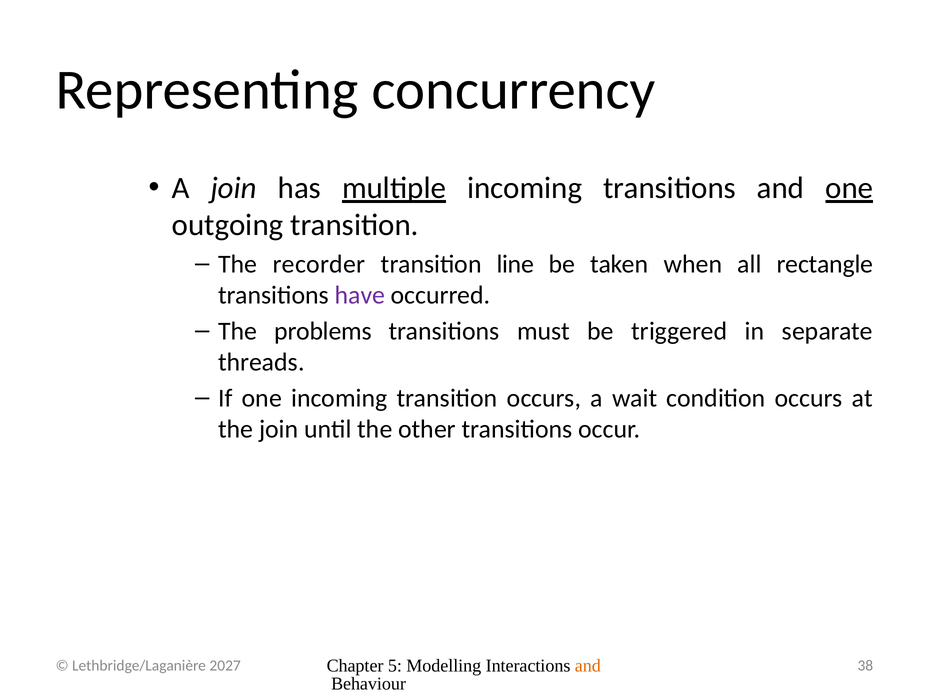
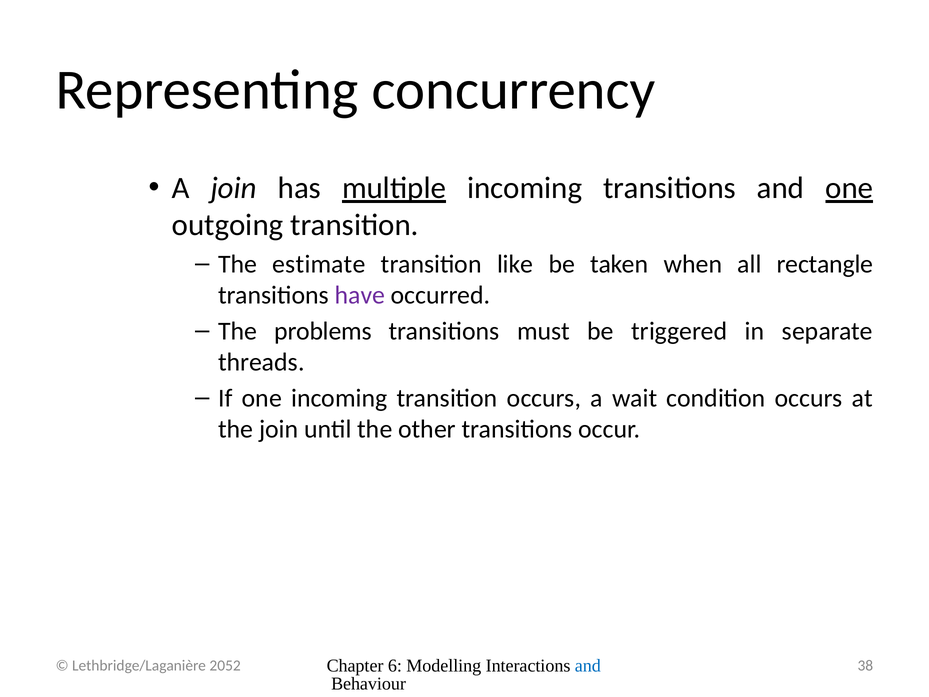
recorder: recorder -> estimate (319, 264)
line: line -> like (515, 264)
5: 5 -> 6 (395, 666)
and colour: orange -> blue (588, 666)
2027: 2027 -> 2052 (225, 665)
